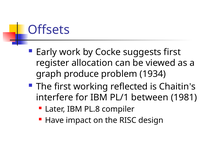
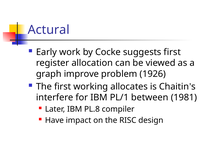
Offsets: Offsets -> Actural (49, 30)
produce: produce -> improve (81, 74)
1934: 1934 -> 1926 (153, 74)
reflected: reflected -> allocates (129, 87)
